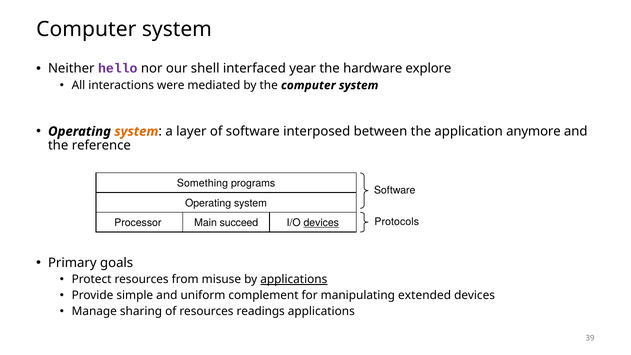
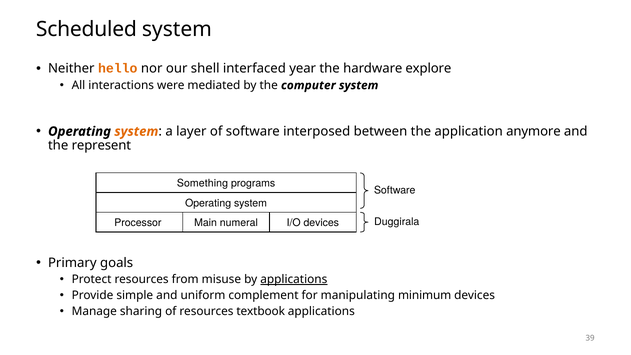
Computer: Computer -> Scheduled (86, 29)
hello colour: purple -> orange (118, 69)
reference: reference -> represent (101, 146)
Protocols: Protocols -> Duggirala (397, 222)
succeed: succeed -> numeral (239, 223)
devices underline: present -> none (321, 223)
extended: extended -> minimum (425, 295)
readings: readings -> textbook (261, 312)
